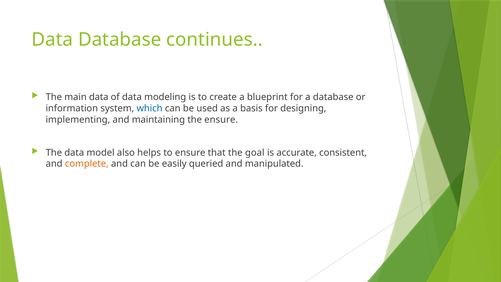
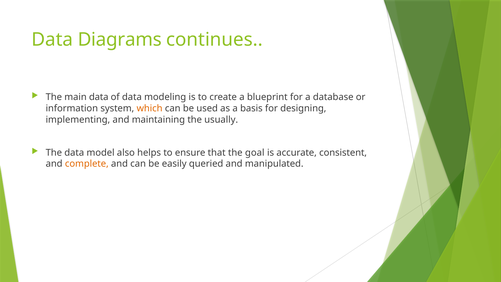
Data Database: Database -> Diagrams (120, 40)
which colour: blue -> orange (150, 108)
the ensure: ensure -> usually (221, 120)
